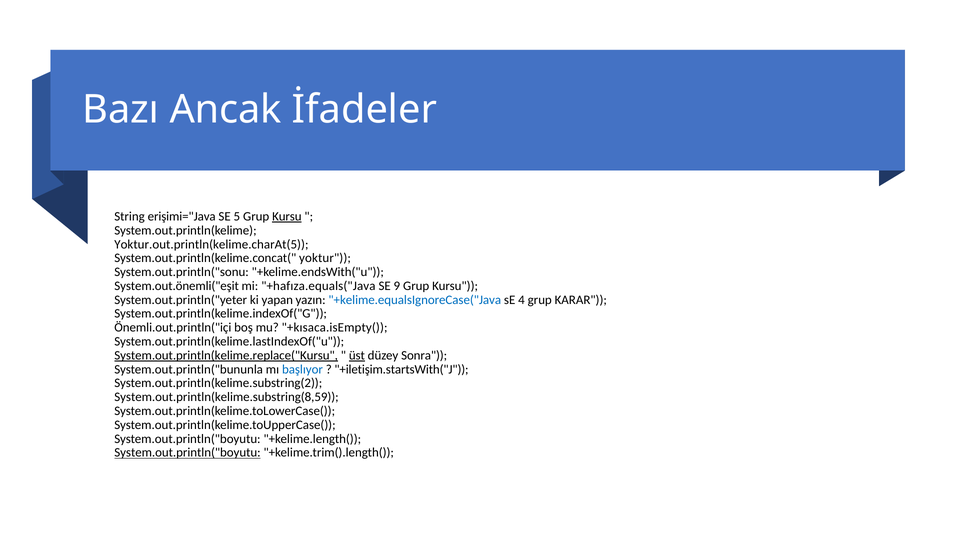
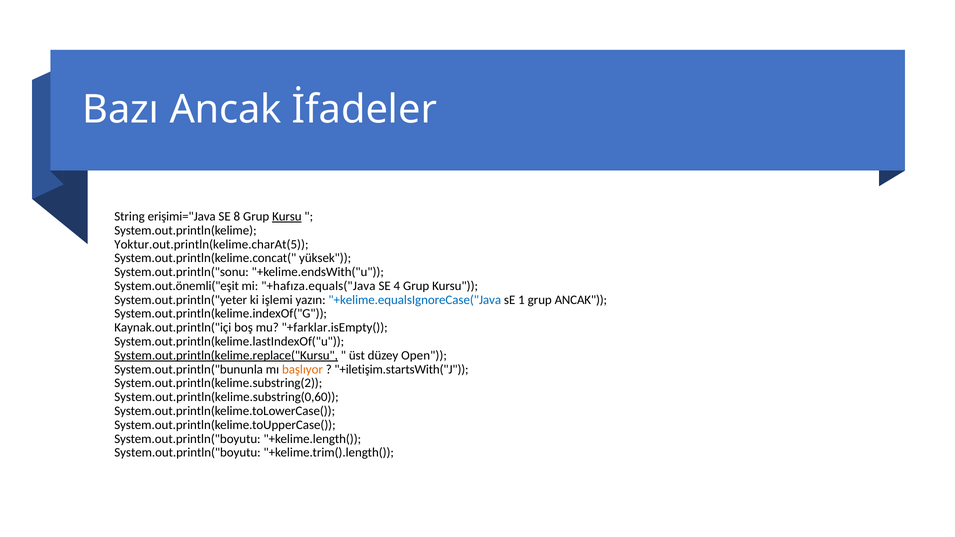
5: 5 -> 8 (237, 217)
yoktur: yoktur -> yüksek (325, 258)
9: 9 -> 4 (397, 286)
yapan: yapan -> işlemi (277, 300)
4: 4 -> 1 (522, 300)
grup KARAR: KARAR -> ANCAK (581, 300)
Önemli.out.println("içi: Önemli.out.println("içi -> Kaynak.out.println("içi (173, 328)
+kısaca.isEmpty(: +kısaca.isEmpty( -> +farklar.isEmpty( (335, 328)
üst underline: present -> none (357, 356)
Sonra: Sonra -> Open (424, 356)
başlıyor colour: blue -> orange (302, 369)
System.out.println(kelime.substring(8,59: System.out.println(kelime.substring(8,59 -> System.out.println(kelime.substring(0,60 (226, 397)
System.out.println("boyutu underline: present -> none (187, 453)
